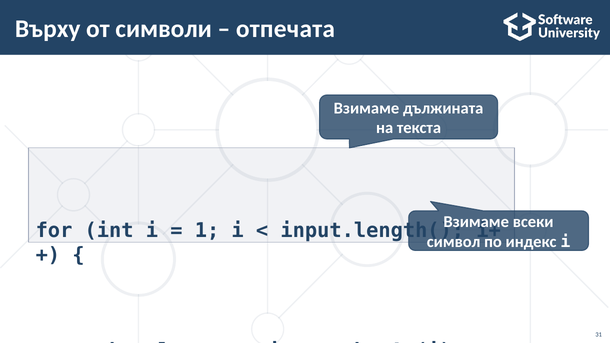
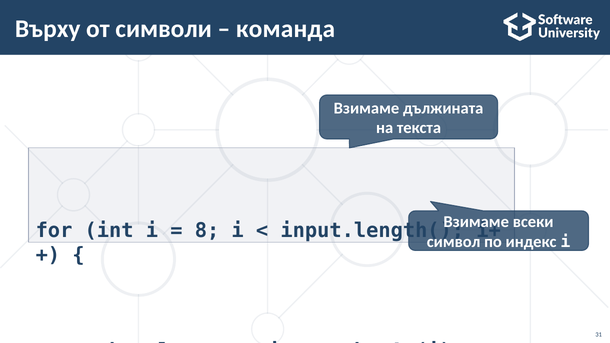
отпечата: отпечата -> команда (285, 29)
1: 1 -> 8 (207, 231)
